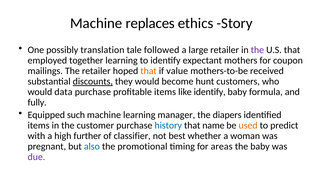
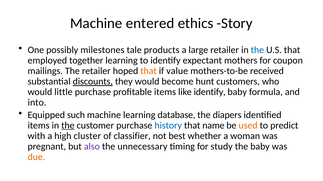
replaces: replaces -> entered (150, 23)
translation: translation -> milestones (102, 50)
followed: followed -> products (162, 50)
the colour: purple -> blue (257, 50)
data: data -> little (63, 92)
fully: fully -> into (37, 103)
manager: manager -> database (176, 115)
the underline: none -> present (68, 126)
further: further -> cluster (87, 136)
also colour: blue -> purple (92, 147)
promotional: promotional -> unnecessary (142, 147)
areas: areas -> study (222, 147)
due colour: purple -> orange (36, 157)
